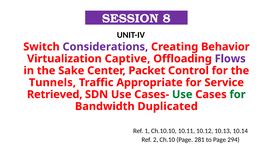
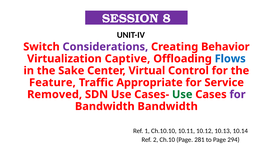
Flows colour: purple -> blue (230, 59)
Packet: Packet -> Virtual (147, 71)
Tunnels: Tunnels -> Feature (52, 83)
Retrieved: Retrieved -> Removed (55, 95)
for colour: green -> purple (238, 95)
Bandwidth Duplicated: Duplicated -> Bandwidth (168, 106)
